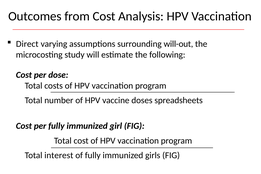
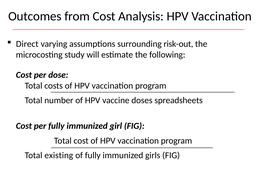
will-out: will-out -> risk-out (178, 44)
interest: interest -> existing (59, 155)
